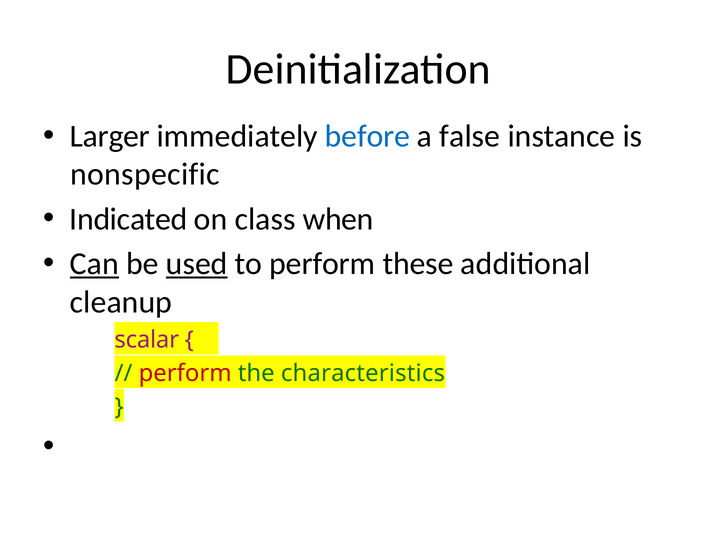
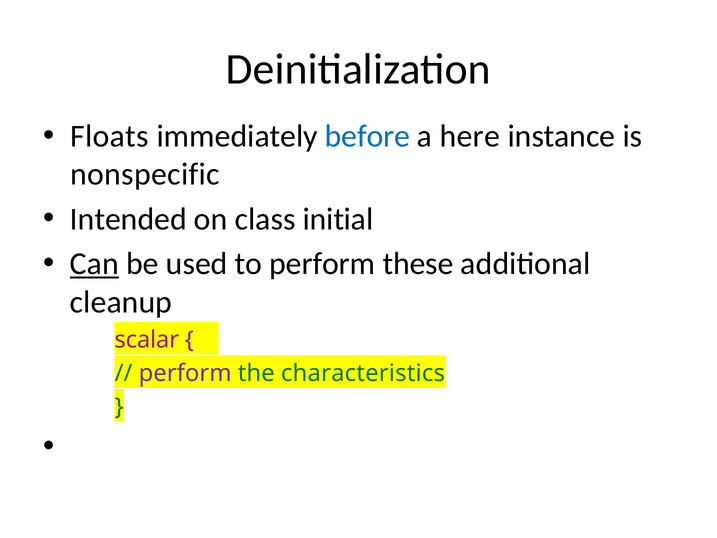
Larger: Larger -> Floats (109, 136)
false: false -> here (470, 136)
Indicated: Indicated -> Intended (128, 219)
when: when -> initial (338, 219)
used underline: present -> none (197, 264)
perform colour: red -> purple (185, 373)
